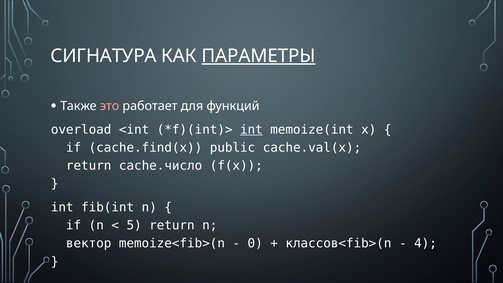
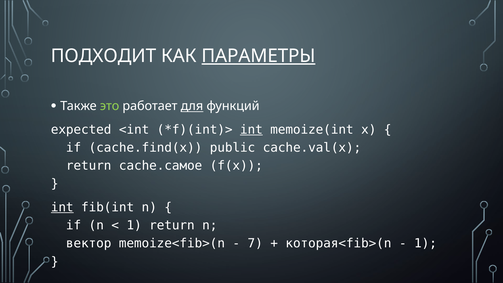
СИГНАТУРА: СИГНАТУРА -> ПОДХОДИТ (104, 56)
это colour: pink -> light green (110, 106)
для underline: none -> present (192, 106)
overload: overload -> expected (81, 129)
cache.число: cache.число -> cache.самое (161, 166)
int underline: none -> present (62, 207)
5: 5 -> 1 (134, 225)
0: 0 -> 7 (255, 243)
классов<fib>(n: классов<fib>(n -> которая<fib>(n (338, 243)
4: 4 -> 1 (425, 243)
